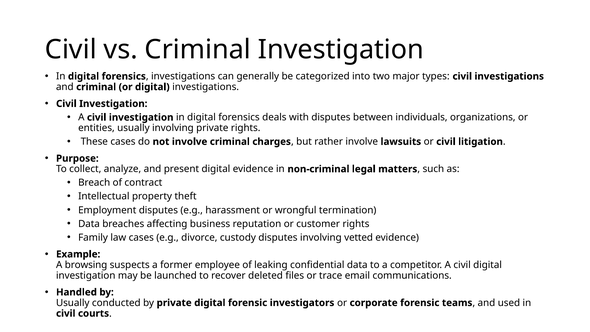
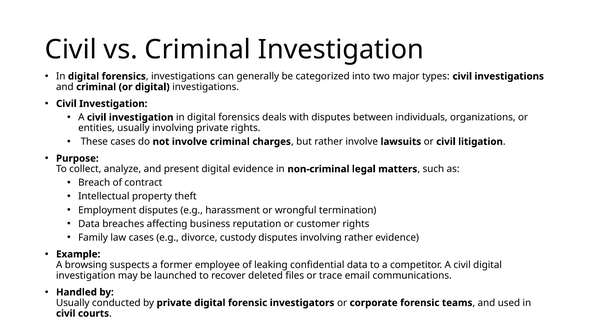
involving vetted: vetted -> rather (359, 237)
